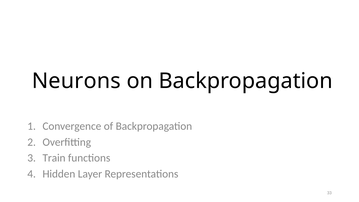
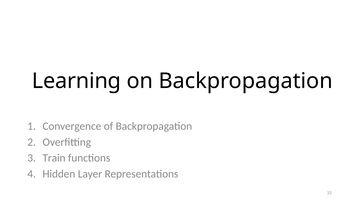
Neurons: Neurons -> Learning (76, 81)
